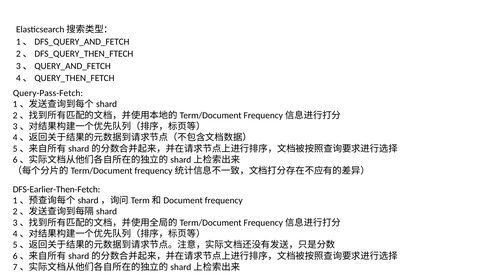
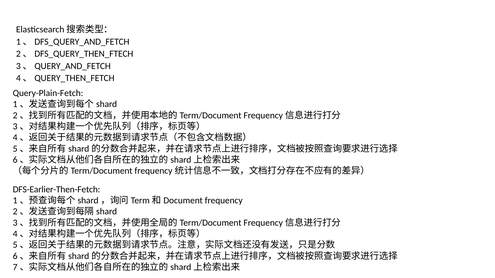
Query-Pass-Fetch: Query-Pass-Fetch -> Query-Plain-Fetch (48, 93)
